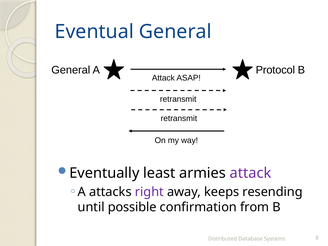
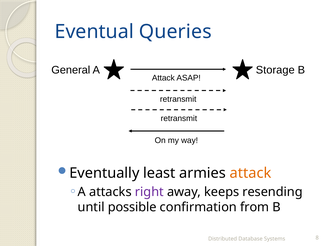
Eventual General: General -> Queries (175, 32)
Protocol: Protocol -> Storage (275, 70)
attack colour: purple -> orange (251, 173)
